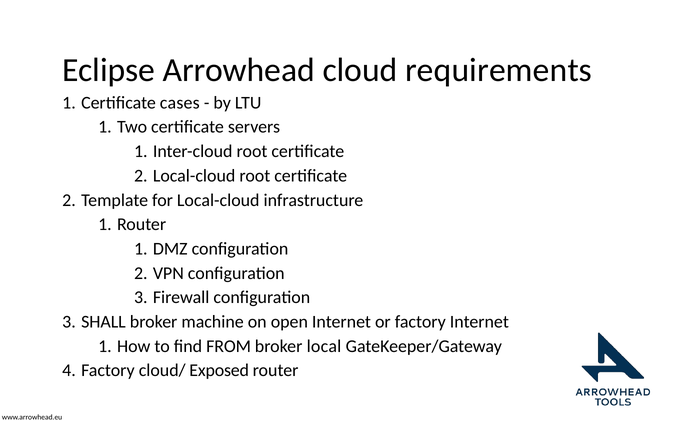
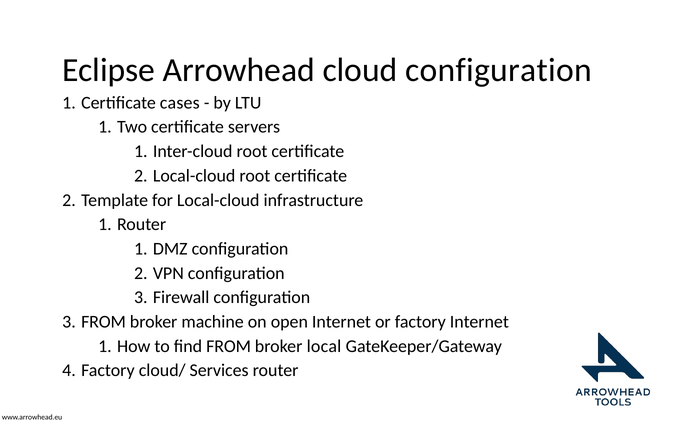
cloud requirements: requirements -> configuration (499, 70)
SHALL: SHALL -> FROM (103, 322)
Exposed: Exposed -> Services (219, 370)
